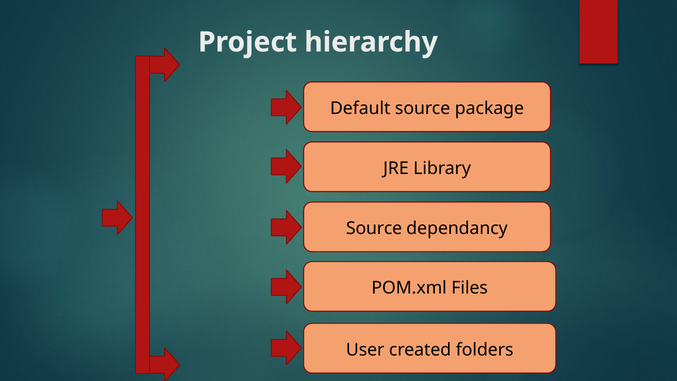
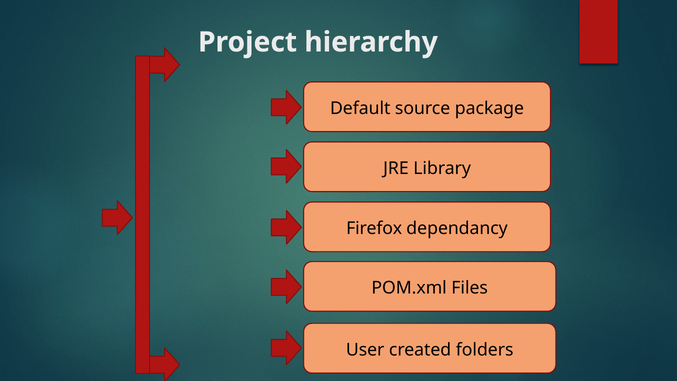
Source: Source -> Firefox (374, 228)
